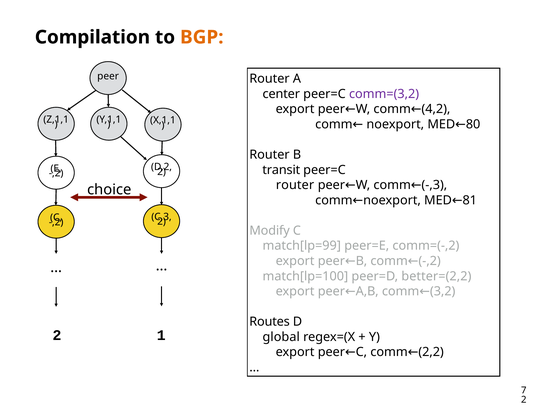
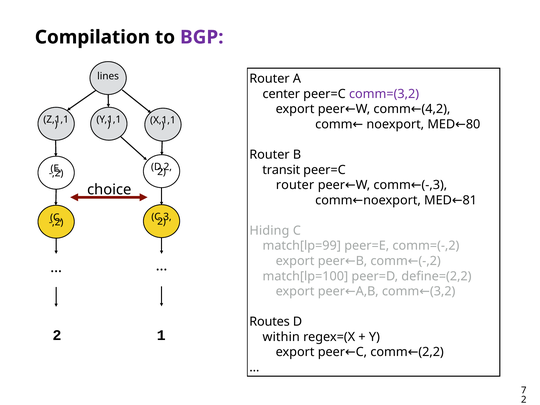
BGP colour: orange -> purple (202, 37)
peer: peer -> lines (108, 76)
Modify: Modify -> Hiding (269, 231)
better=(2,2: better=(2,2 -> define=(2,2 (436, 276)
global: global -> within (281, 337)
